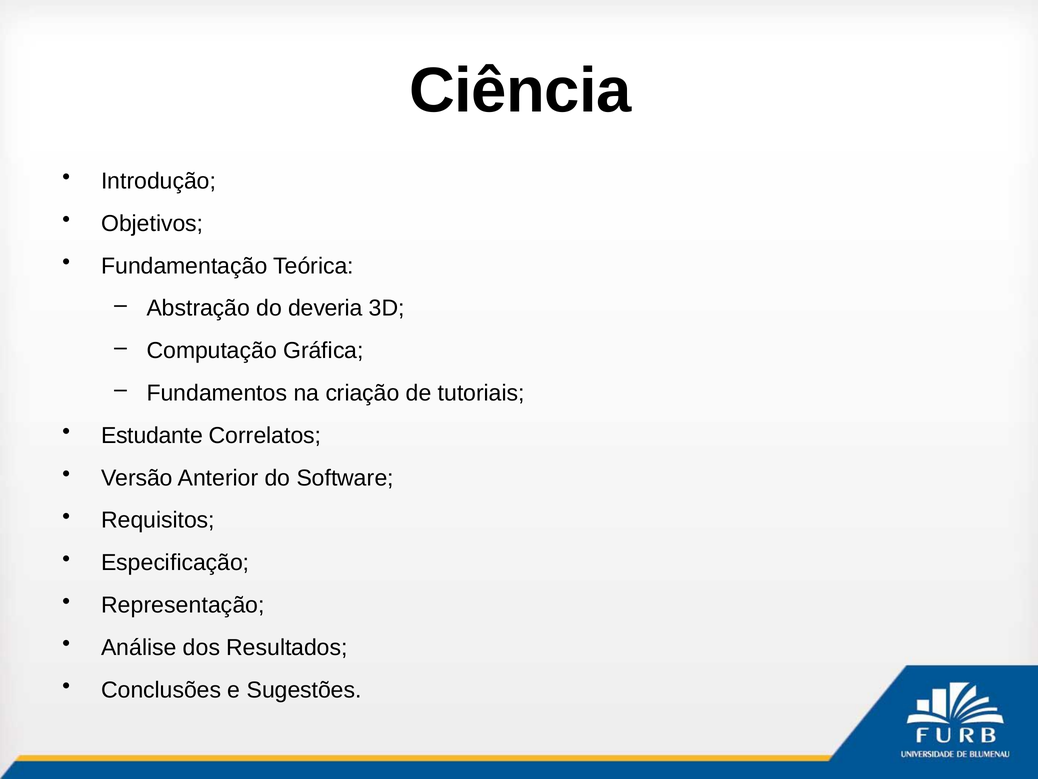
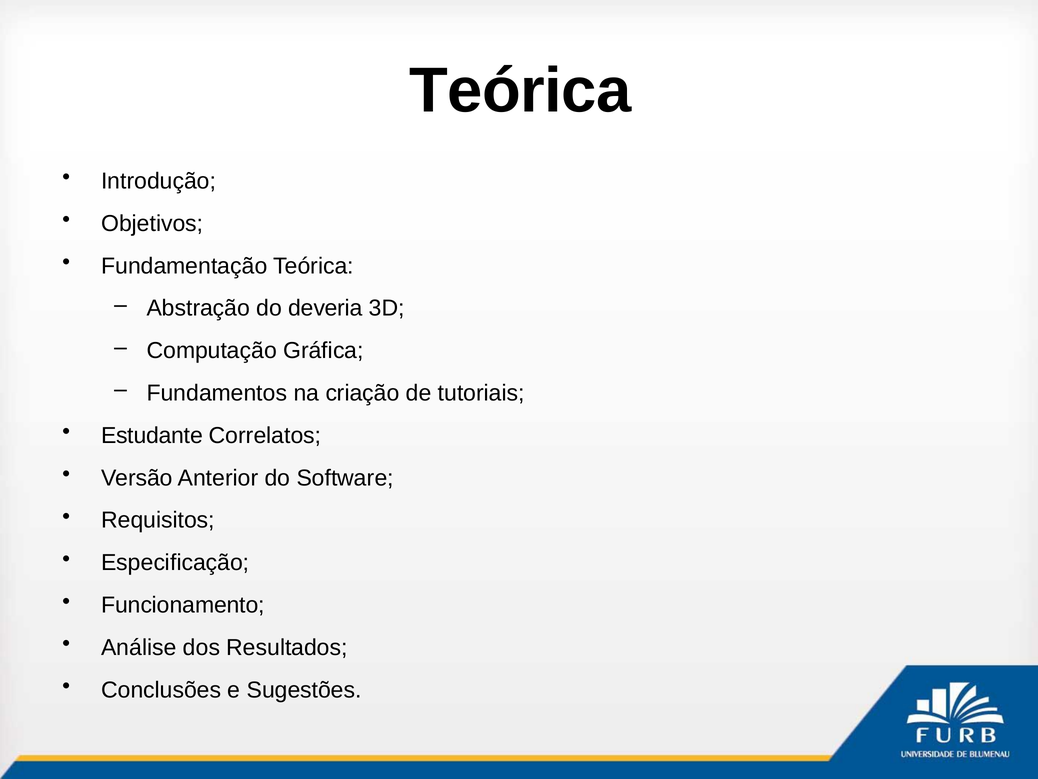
Ciência: Ciência -> Teórica (520, 91)
Representação: Representação -> Funcionamento (183, 605)
